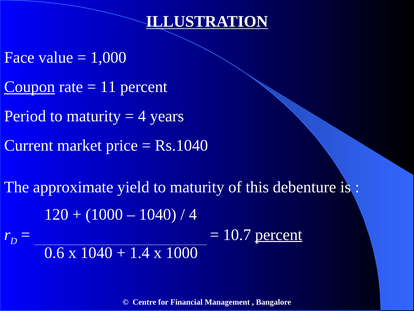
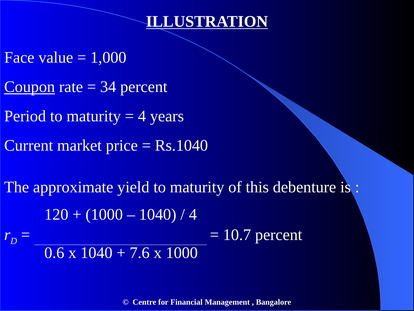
11: 11 -> 34 (108, 87)
percent underline: present -> none (279, 234)
1.4: 1.4 -> 7.6 (140, 252)
